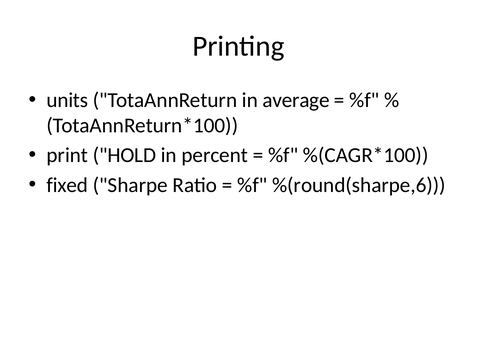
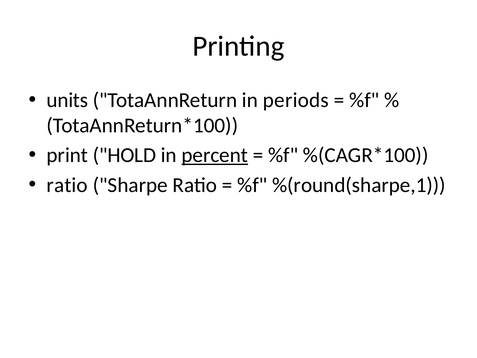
average: average -> periods (296, 100)
percent underline: none -> present (215, 155)
fixed: fixed -> ratio (67, 185)
%(round(sharpe,6: %(round(sharpe,6 -> %(round(sharpe,1 (359, 185)
